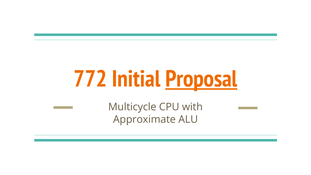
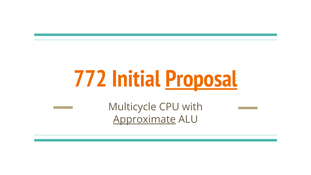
Approximate underline: none -> present (144, 119)
